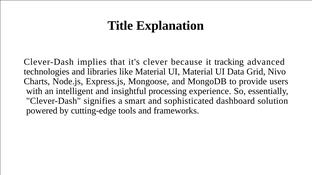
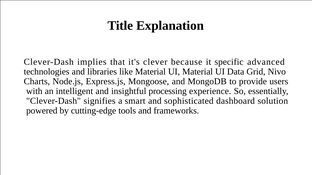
tracking: tracking -> specific (229, 62)
